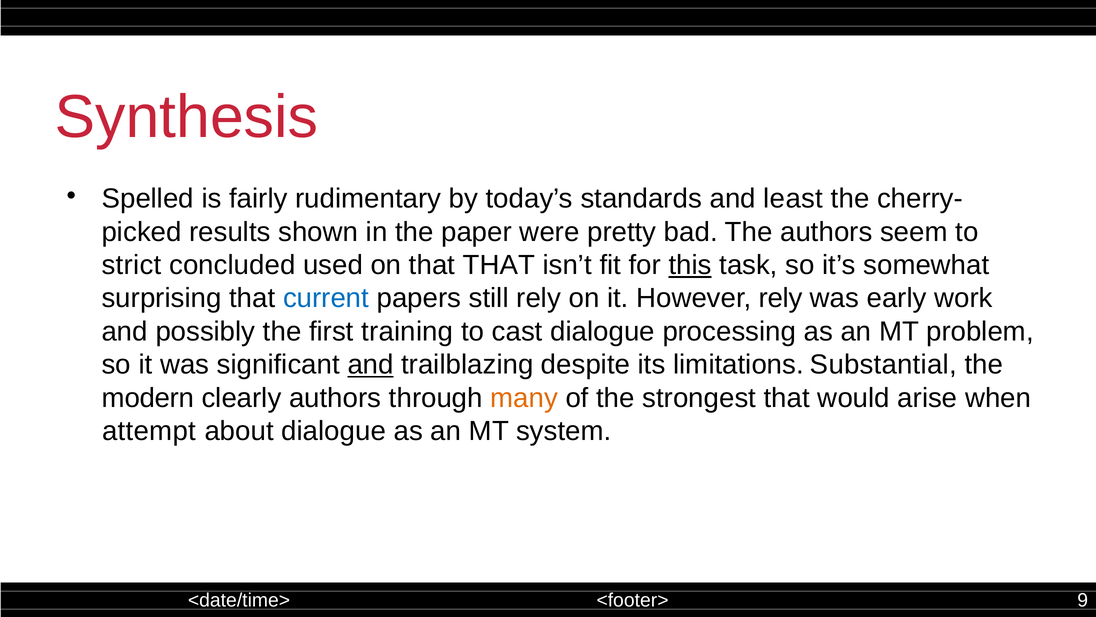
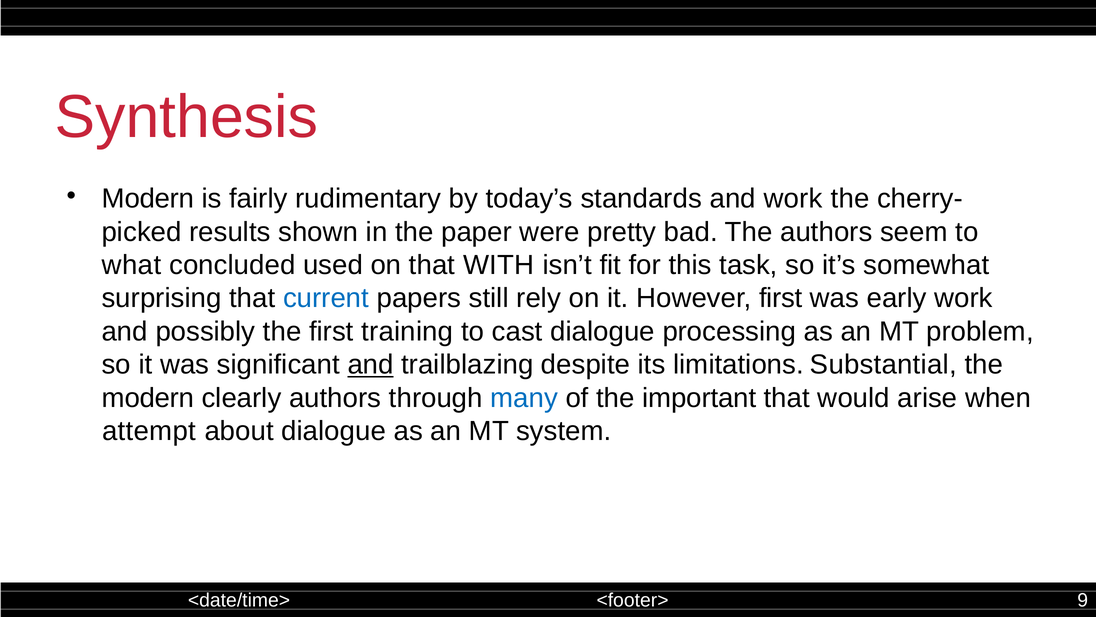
Spelled: Spelled -> Modern (148, 199)
and least: least -> work (793, 199)
strict: strict -> what (132, 265)
that THAT: THAT -> WITH (499, 265)
this underline: present -> none (690, 265)
However rely: rely -> first (781, 298)
many colour: orange -> blue (524, 398)
strongest: strongest -> important (699, 398)
